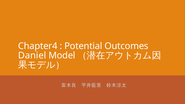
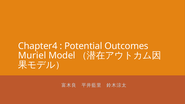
Daniel: Daniel -> Muriel (32, 56)
